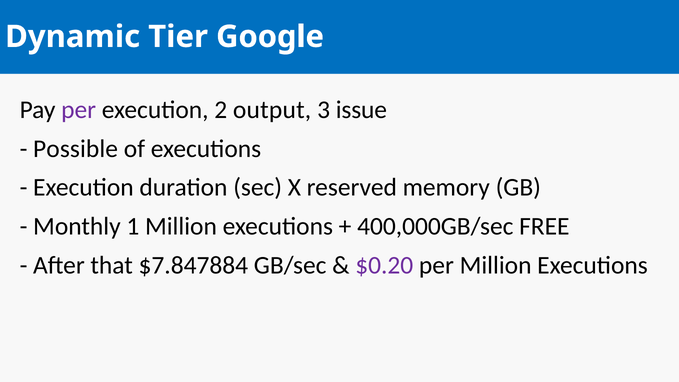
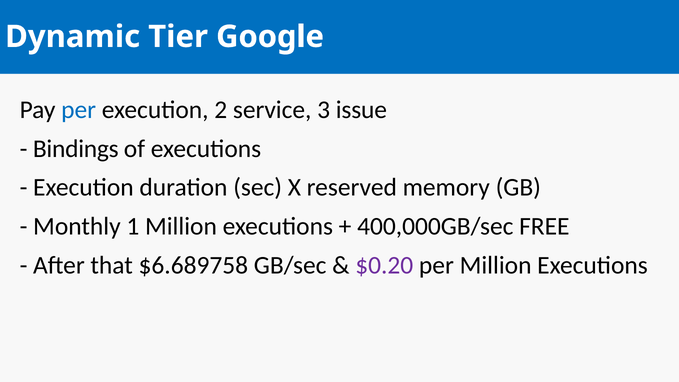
per colour: purple -> blue (79, 110)
output: output -> service (272, 110)
Possible: Possible -> Bindings (76, 149)
$7.847884: $7.847884 -> $6.689758 (193, 265)
